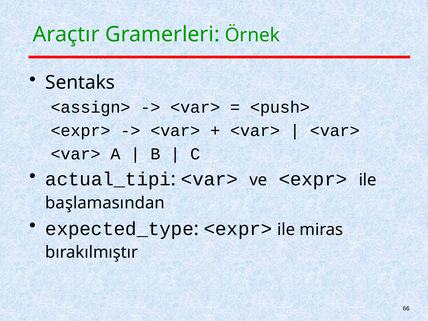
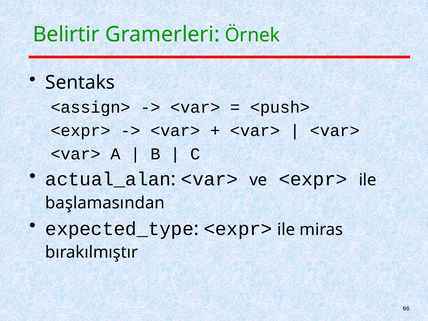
Araçtır: Araçtır -> Belirtir (66, 34)
actual_tipi: actual_tipi -> actual_alan (108, 179)
